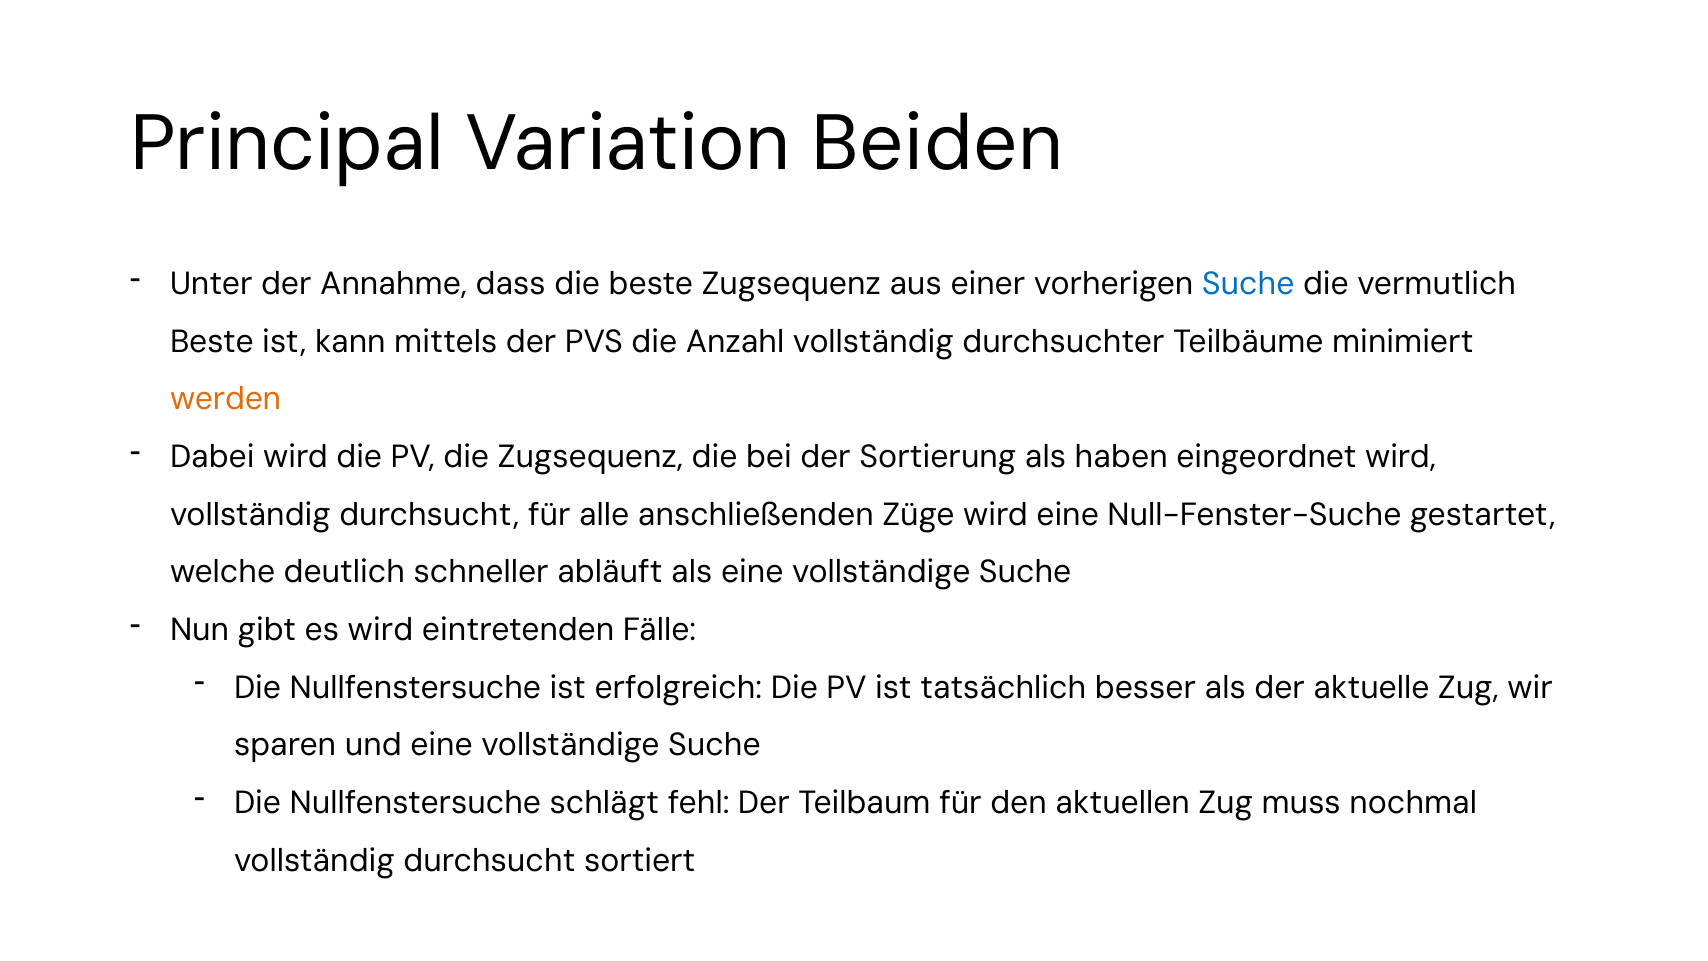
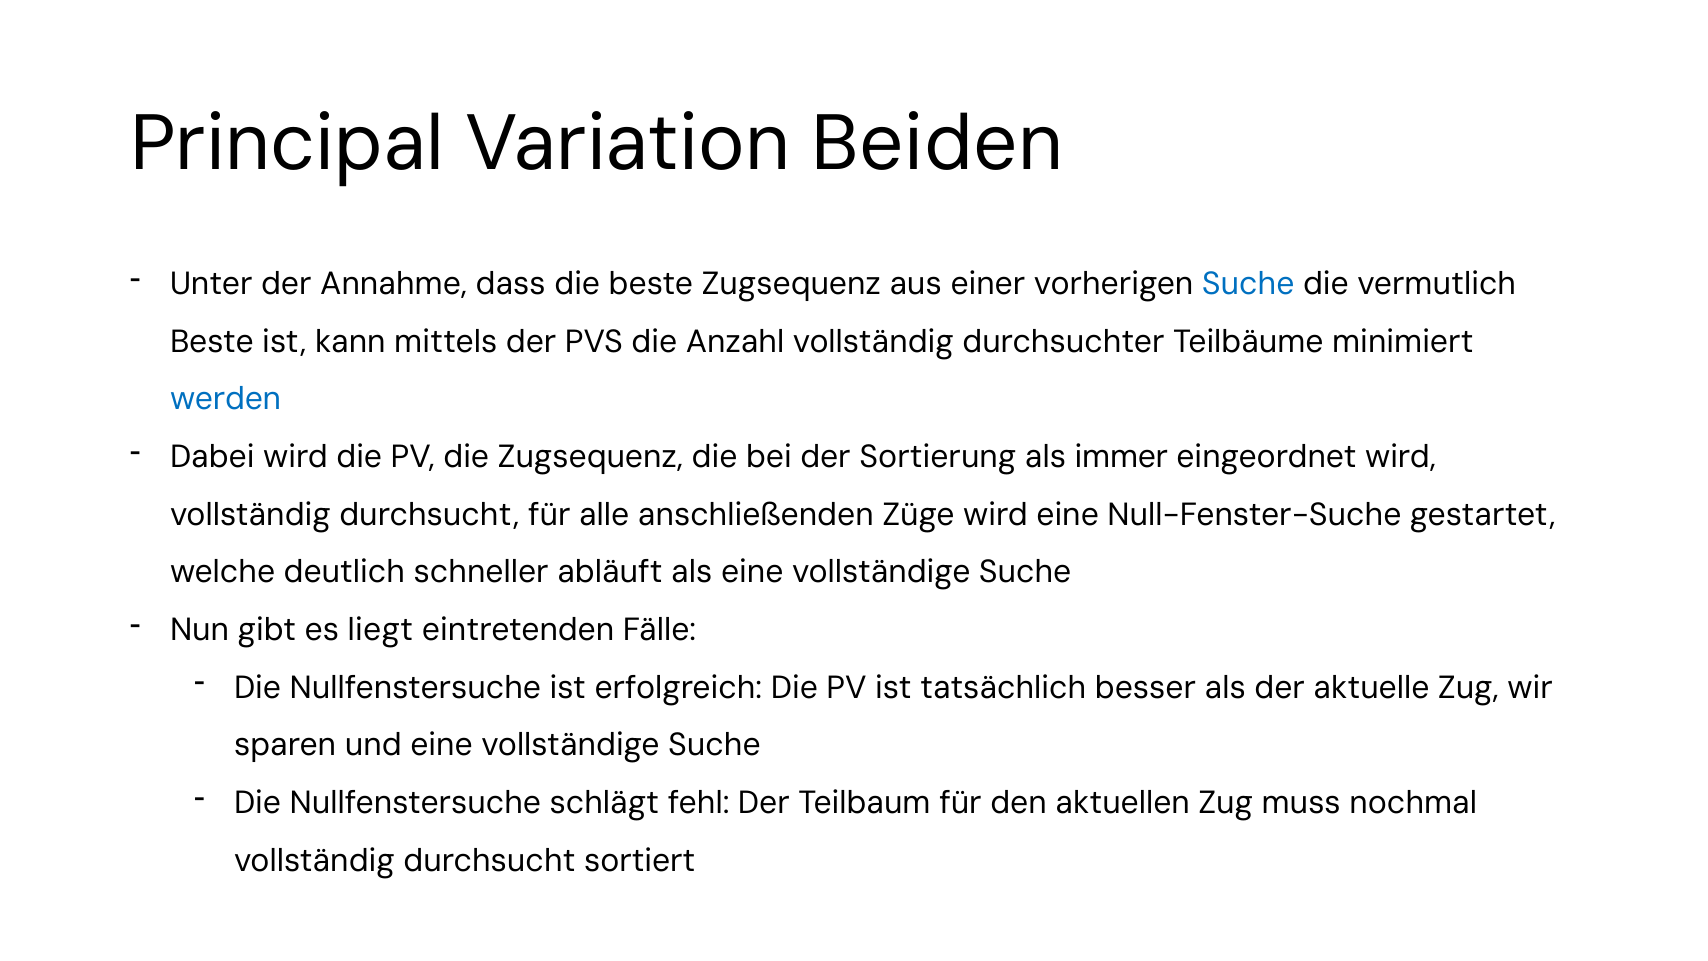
werden colour: orange -> blue (226, 399)
haben: haben -> immer (1121, 457)
es wird: wird -> liegt (380, 630)
